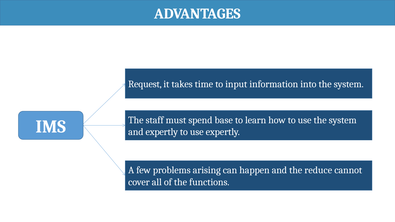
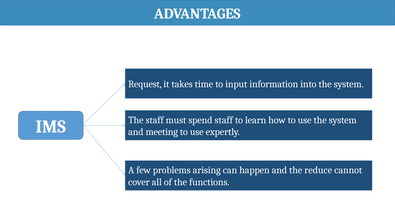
spend base: base -> staff (224, 120)
and expertly: expertly -> meeting (162, 132)
